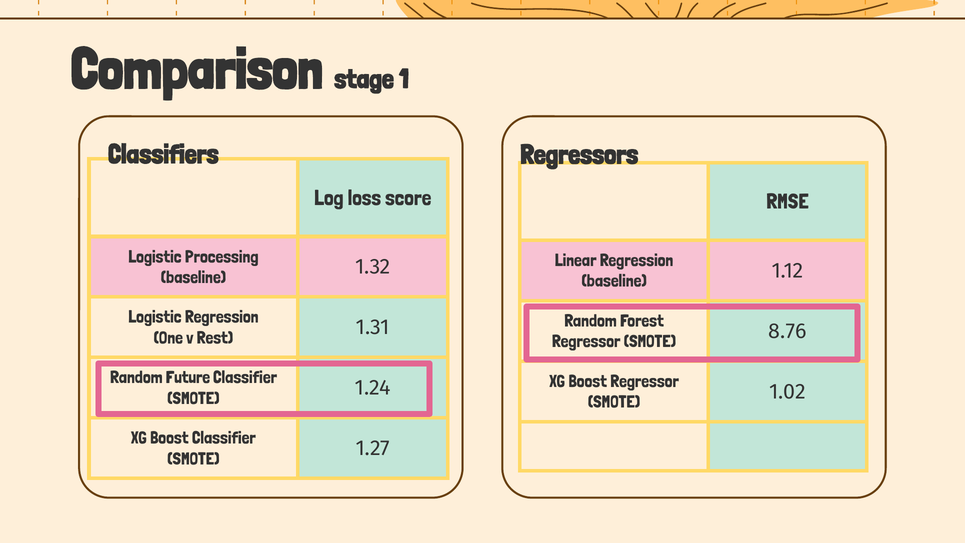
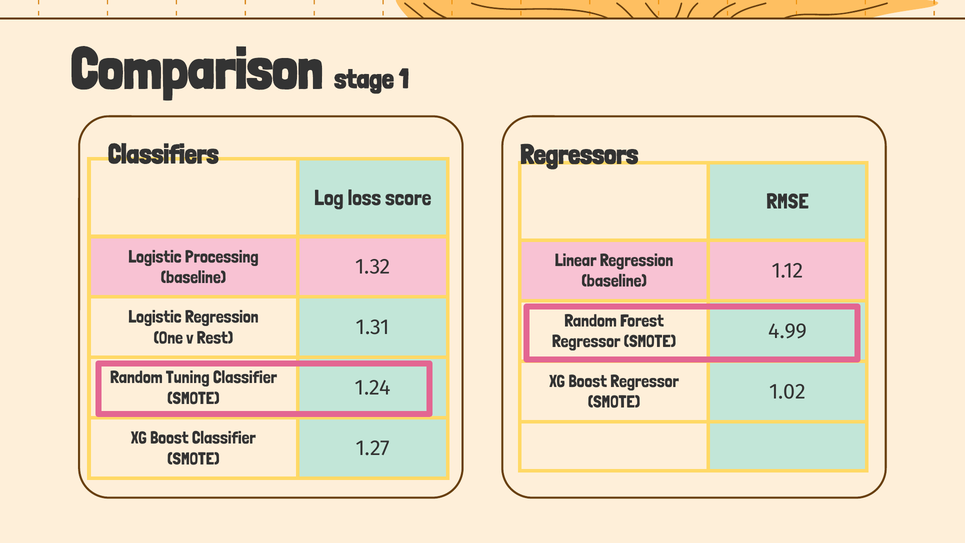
8.76: 8.76 -> 4.99 (788, 331)
Future: Future -> Tuning (188, 378)
